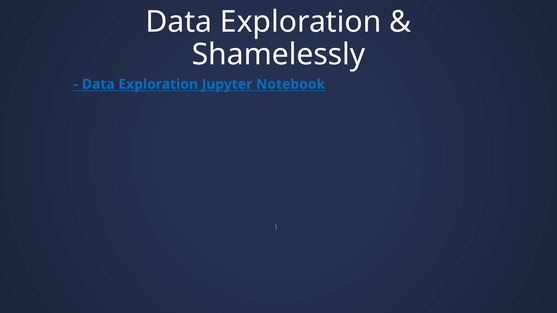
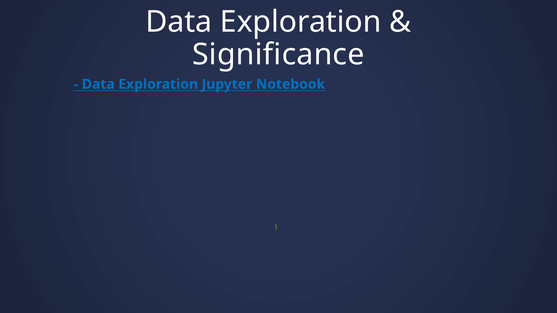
Shamelessly: Shamelessly -> Significance (278, 55)
